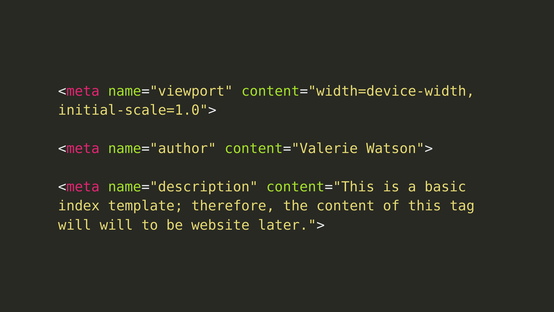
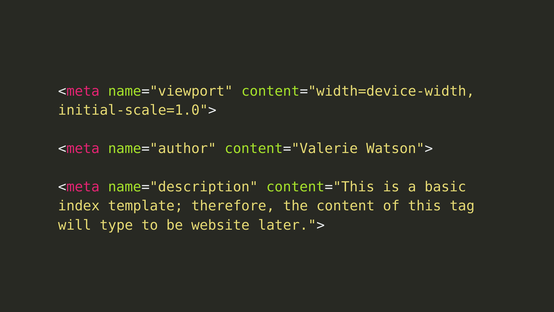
will will: will -> type (116, 225)
